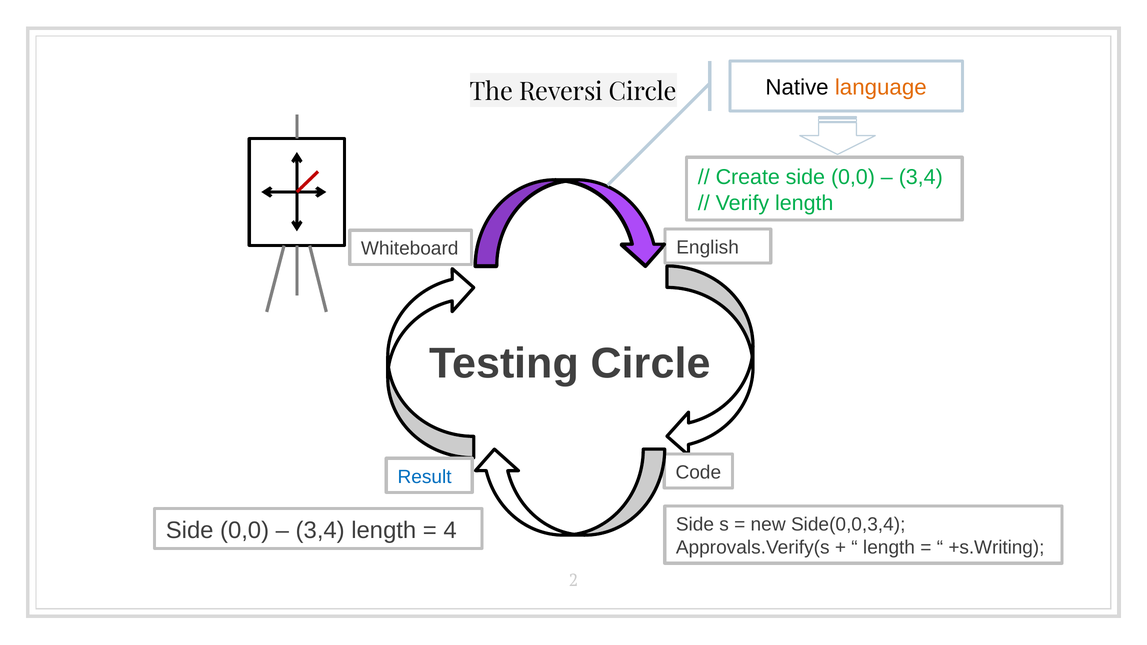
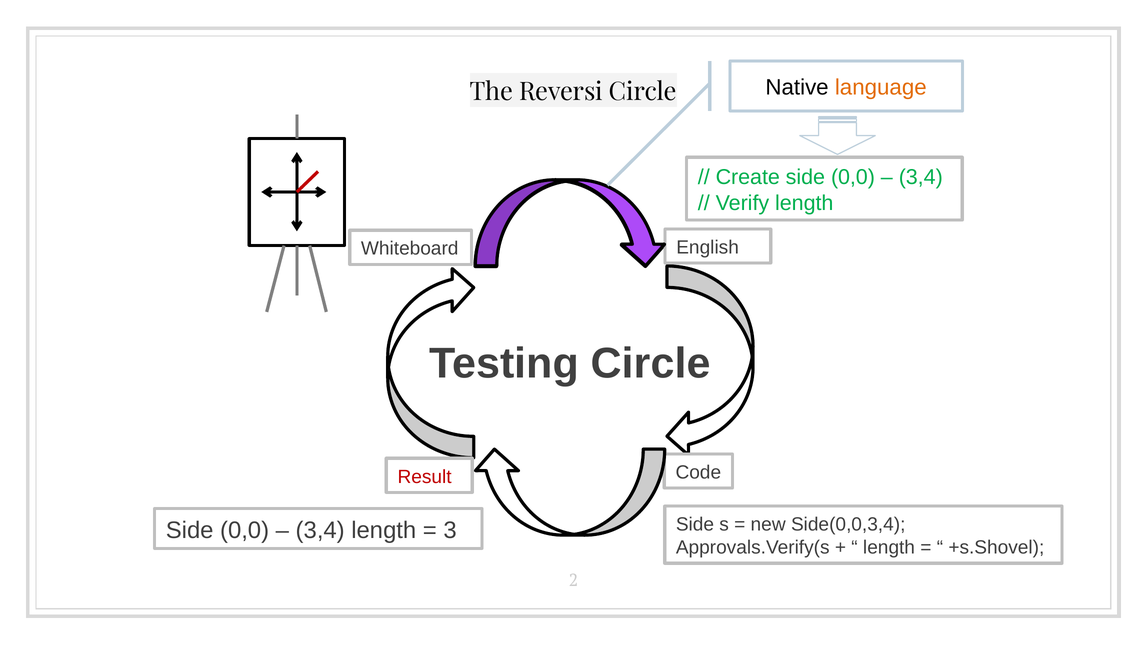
Result colour: blue -> red (425, 477)
4: 4 -> 3 (450, 530)
+s.Writing: +s.Writing -> +s.Shovel (996, 548)
